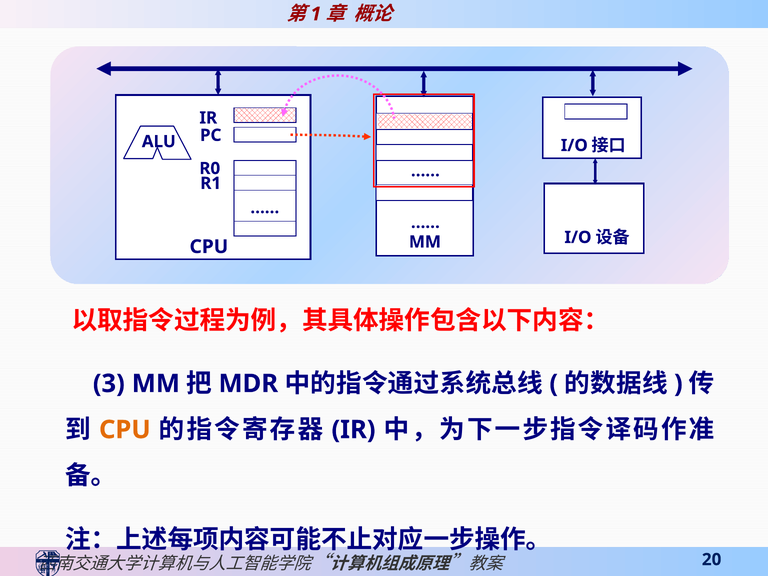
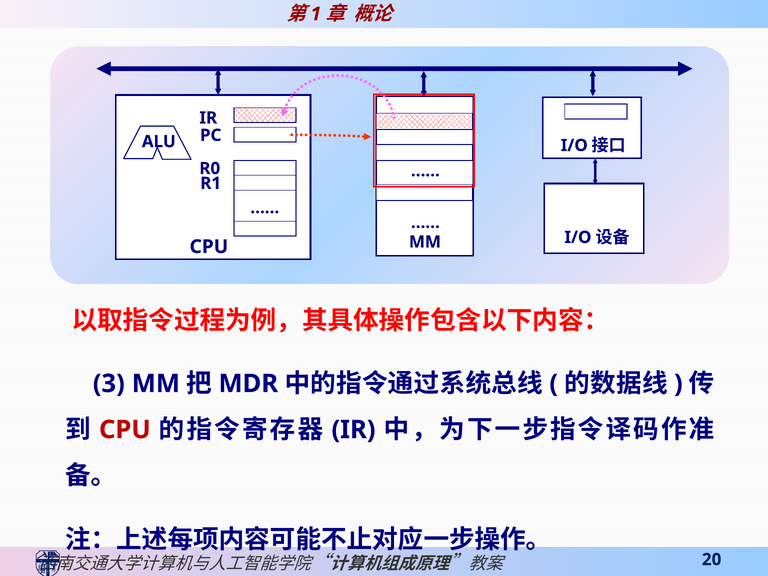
CPU colour: orange -> red (125, 430)
